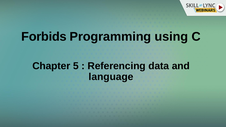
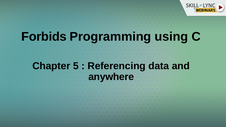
language: language -> anywhere (111, 77)
